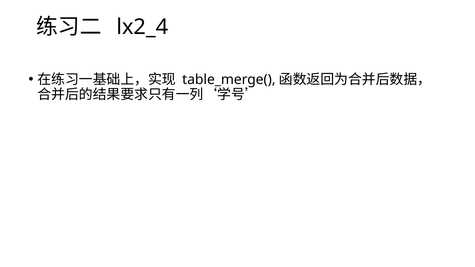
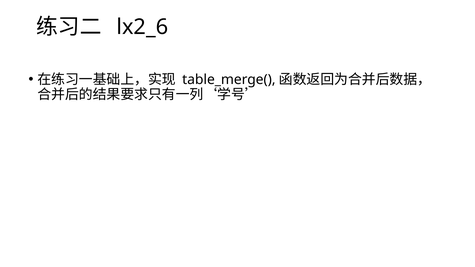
lx2_4: lx2_4 -> lx2_6 (142, 27)
